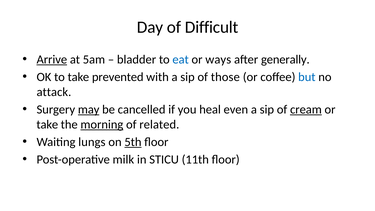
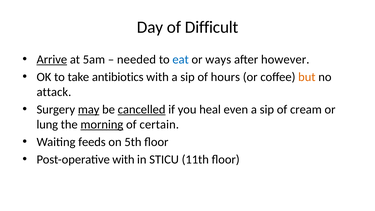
bladder: bladder -> needed (136, 59)
generally: generally -> however (285, 59)
prevented: prevented -> antibiotics (118, 77)
those: those -> hours (225, 77)
but colour: blue -> orange (307, 77)
cancelled underline: none -> present (142, 109)
cream underline: present -> none (306, 109)
take: take -> lung (47, 124)
related: related -> certain (159, 124)
lungs: lungs -> feeds (92, 142)
5th underline: present -> none (133, 142)
Post-operative milk: milk -> with (123, 159)
